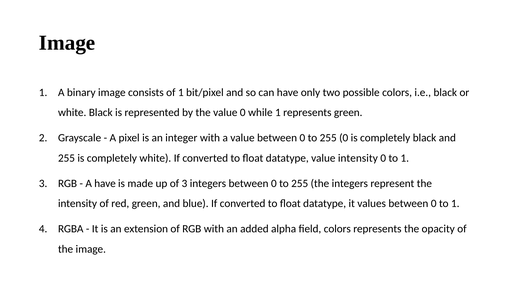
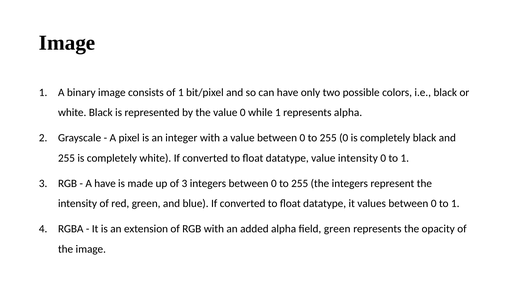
represents green: green -> alpha (348, 113)
field colors: colors -> green (337, 229)
